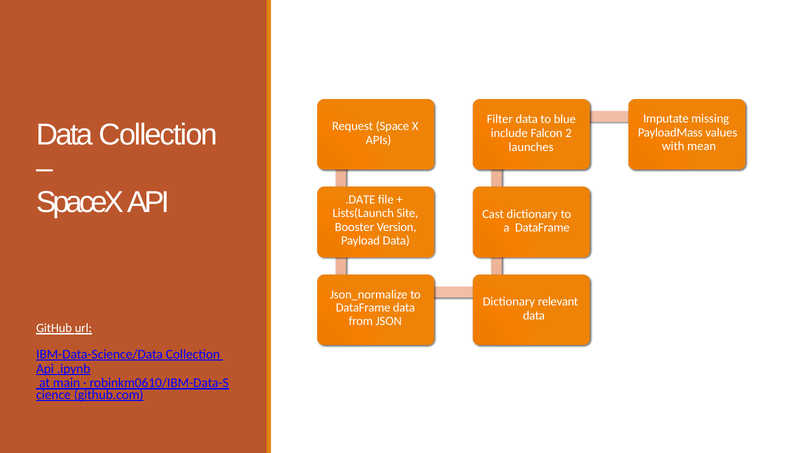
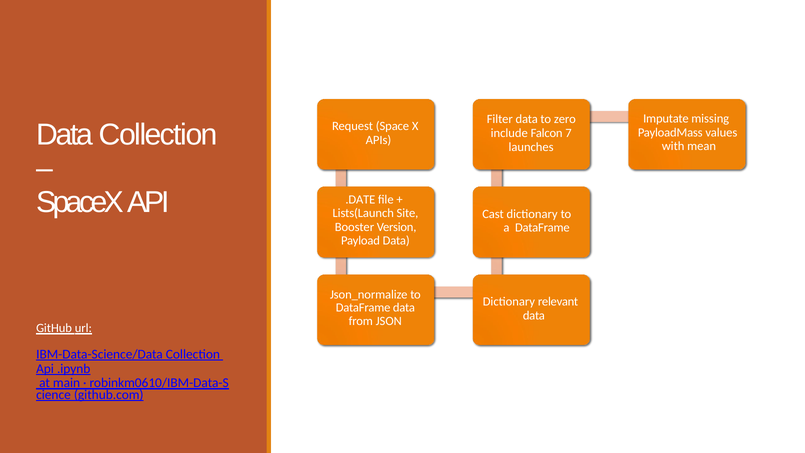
blue: blue -> zero (565, 119)
2: 2 -> 7 (568, 133)
